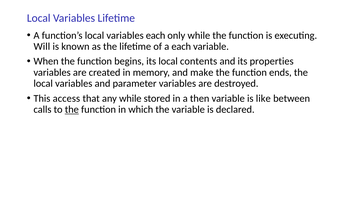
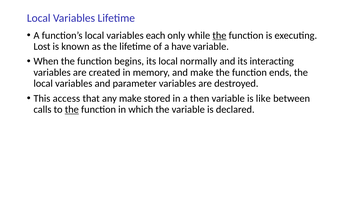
the underline: none -> present (219, 35)
Will: Will -> Lost (42, 46)
a each: each -> have (181, 46)
contents: contents -> normally (199, 61)
properties: properties -> interacting (272, 61)
any while: while -> make (130, 98)
